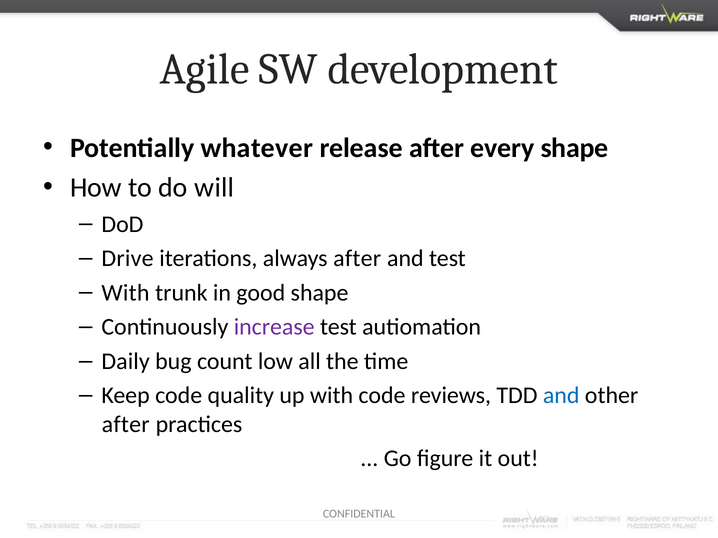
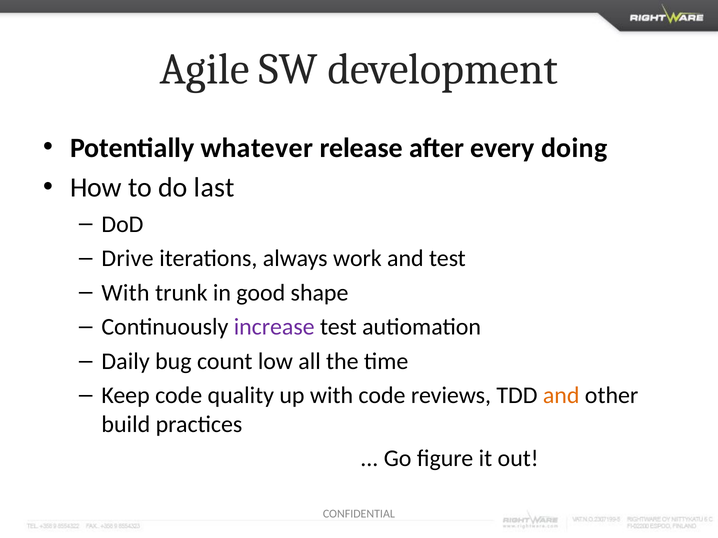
every shape: shape -> doing (574, 148)
will: will -> last (214, 188)
always after: after -> work (357, 259)
and colour: blue -> orange (561, 396)
after: after -> build (126, 425)
